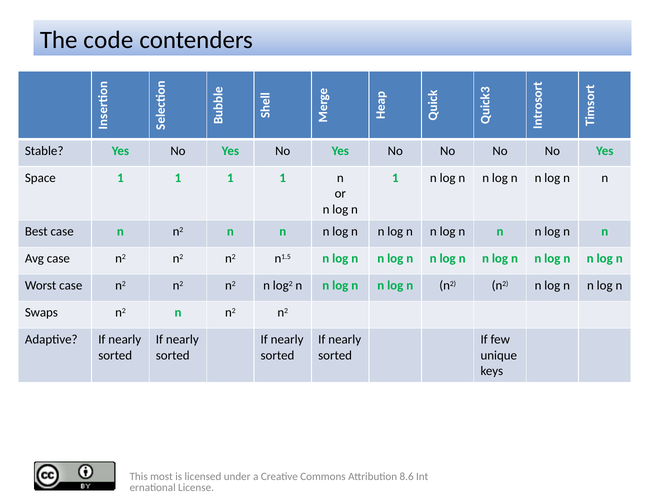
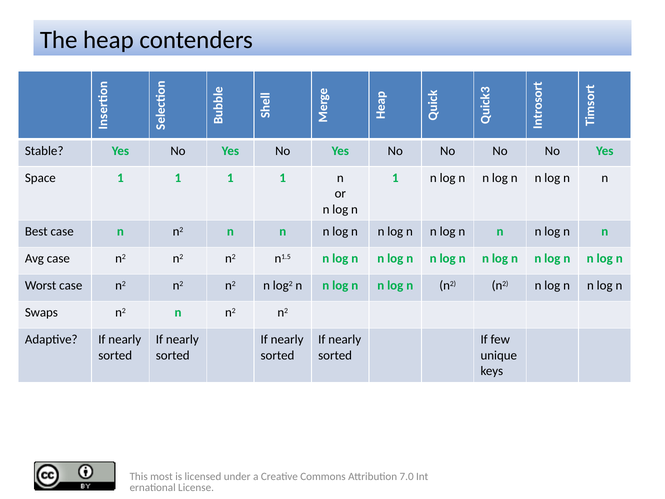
code: code -> heap (108, 40)
8.6: 8.6 -> 7.0 (407, 476)
